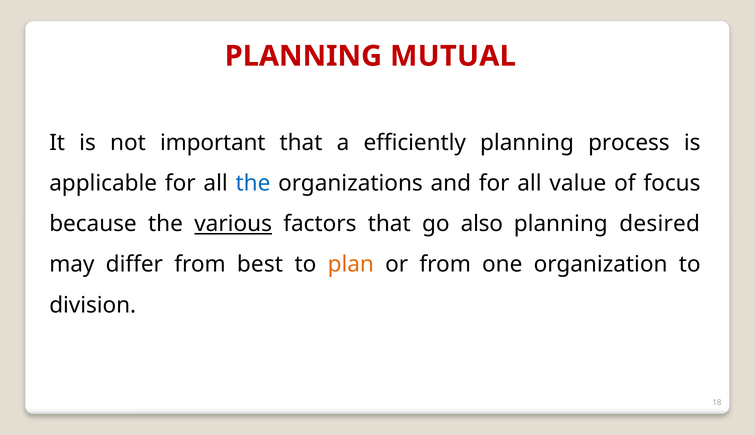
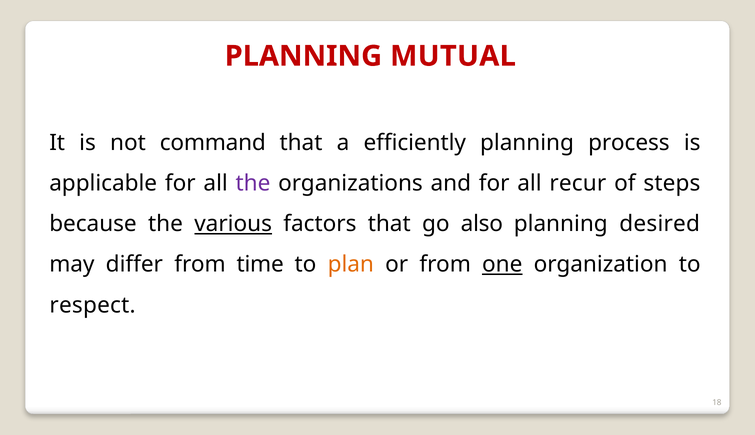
important: important -> command (213, 143)
the colour: blue -> purple (253, 184)
value: value -> recur (578, 184)
focus: focus -> steps (672, 184)
best: best -> time (260, 265)
one underline: none -> present (502, 265)
division: division -> respect (93, 306)
